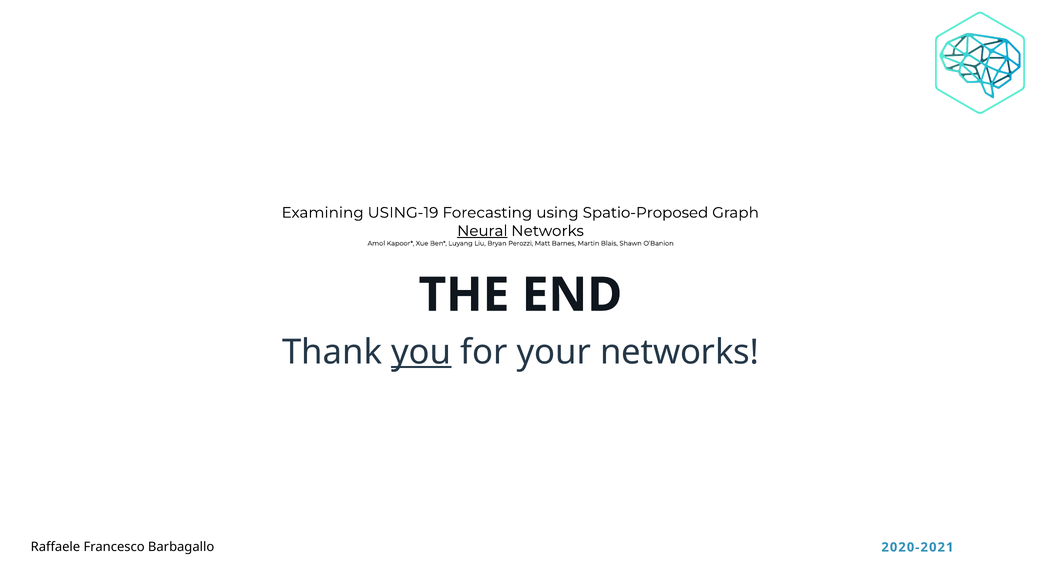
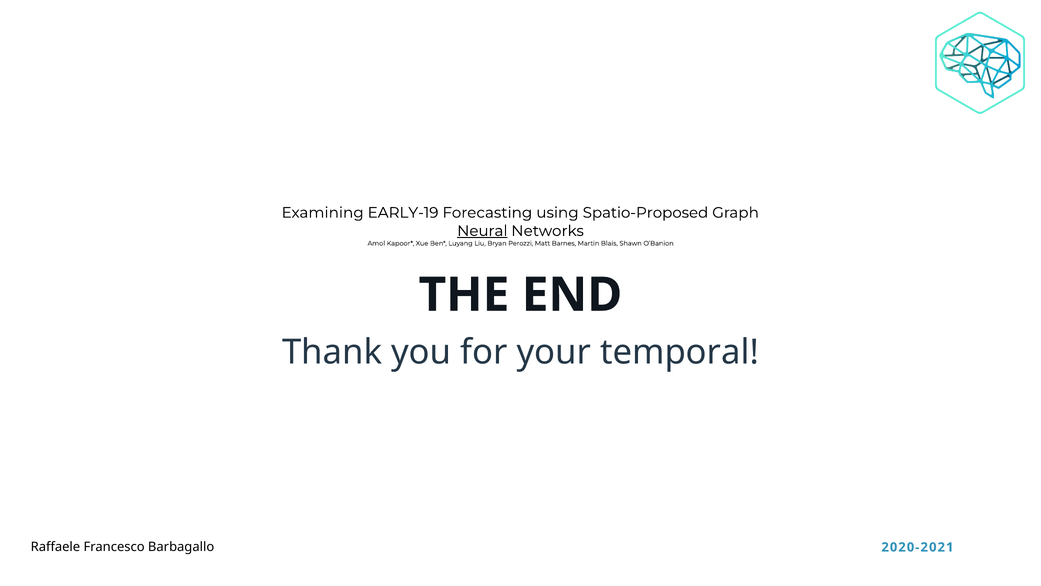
USING-19: USING-19 -> EARLY-19 (403, 213)
you underline: present -> none (421, 352)
your networks: networks -> temporal (680, 352)
